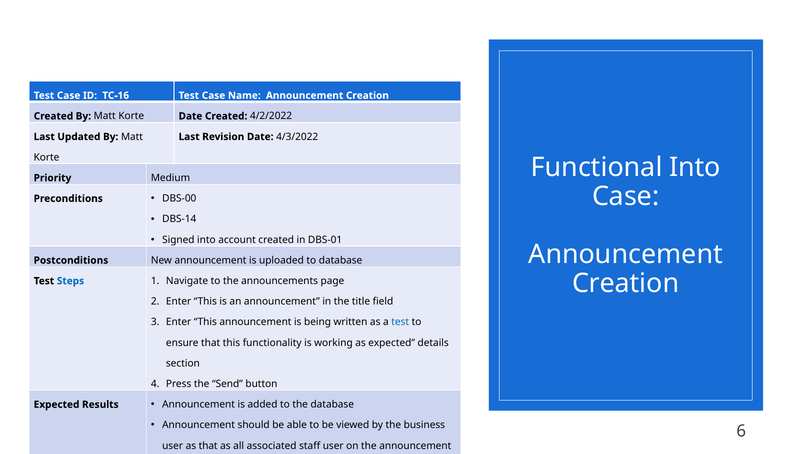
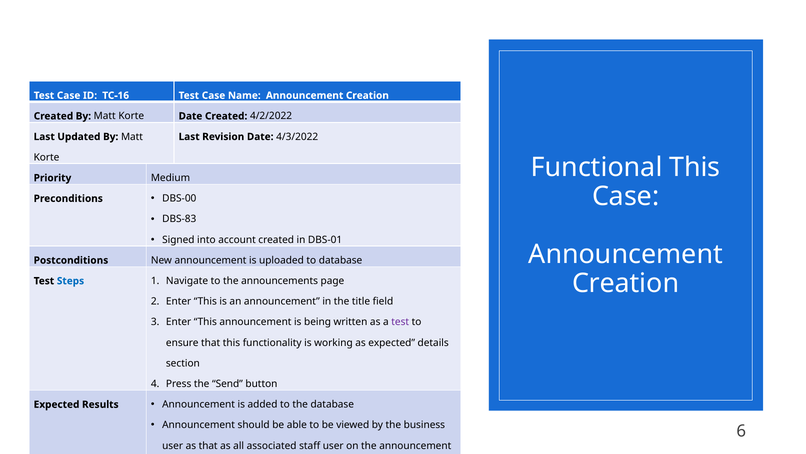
Functional Into: Into -> This (695, 167)
DBS-14: DBS-14 -> DBS-83 (179, 219)
test colour: blue -> purple (400, 322)
